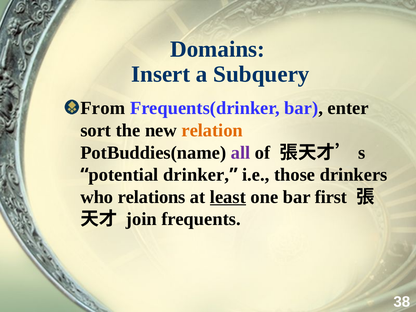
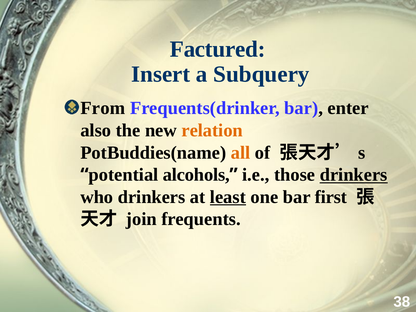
Domains: Domains -> Factured (218, 49)
sort: sort -> also (96, 130)
all colour: purple -> orange (241, 153)
drinker: drinker -> alcohols (196, 175)
drinkers underline: none -> present (354, 175)
who relations: relations -> drinkers (152, 197)
